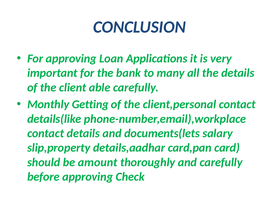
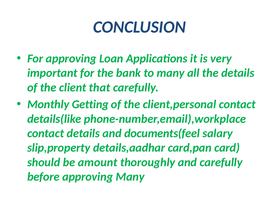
able: able -> that (100, 87)
documents(lets: documents(lets -> documents(feel (162, 133)
approving Check: Check -> Many (130, 176)
